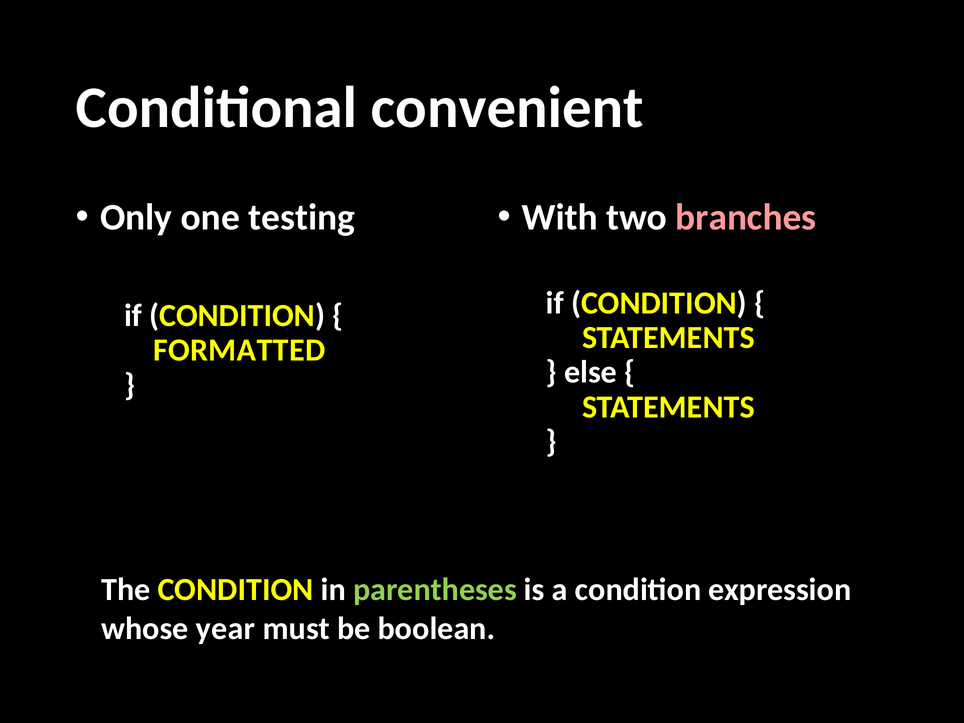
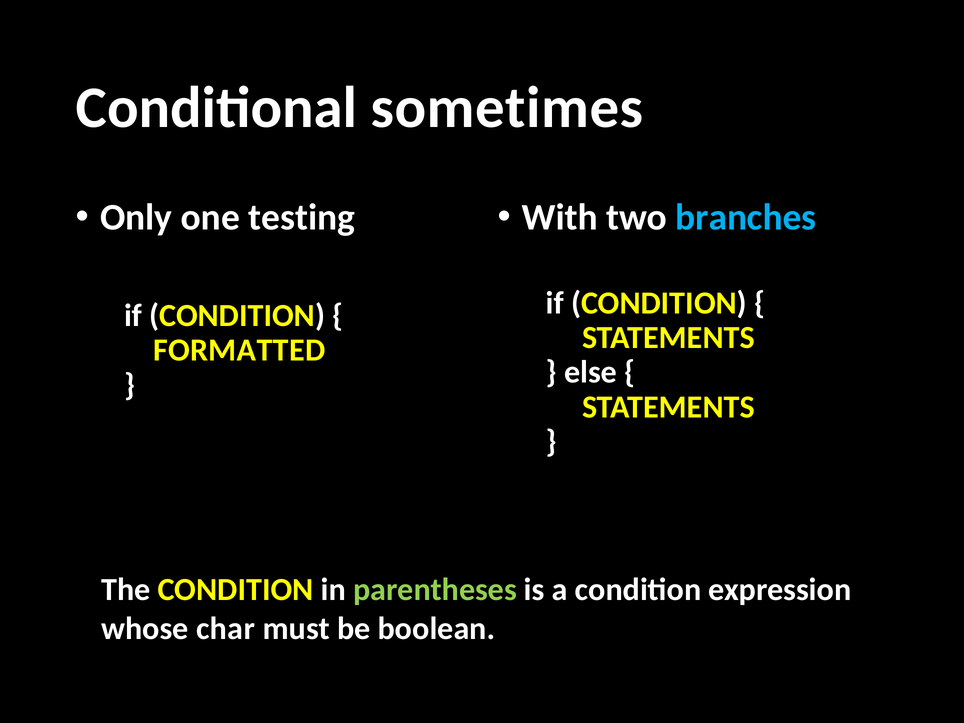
convenient: convenient -> sometimes (507, 108)
branches colour: pink -> light blue (746, 217)
year: year -> char (225, 628)
